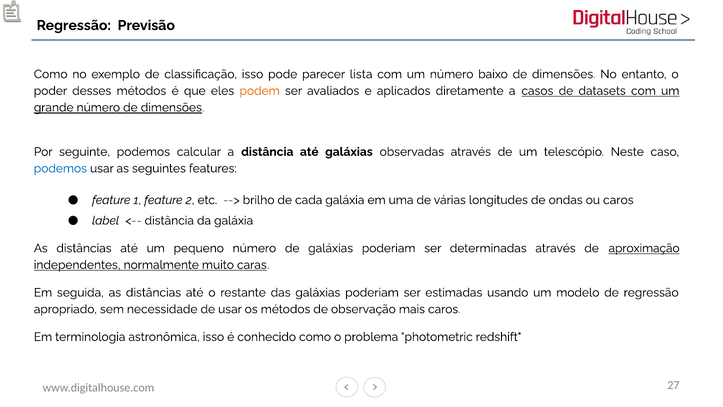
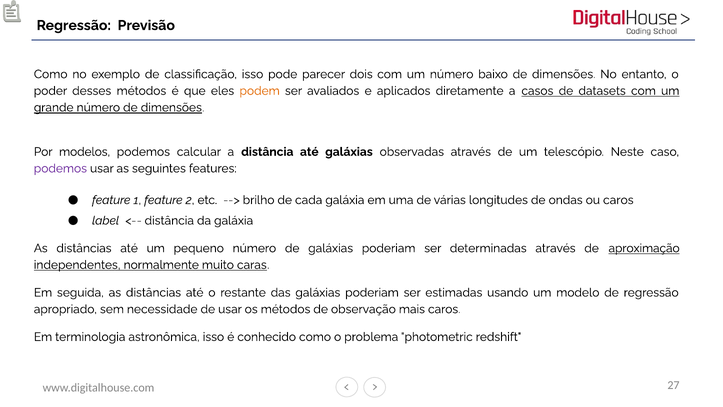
lista: lista -> dois (361, 74)
seguinte: seguinte -> modelos (85, 152)
podemos colour: blue -> purple (60, 168)
